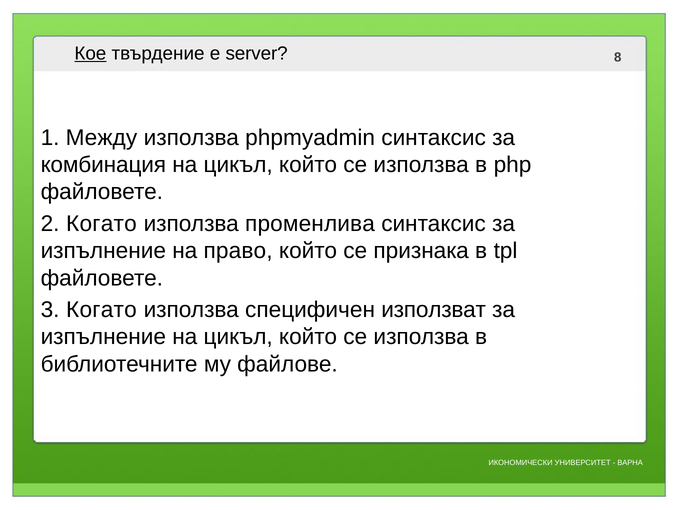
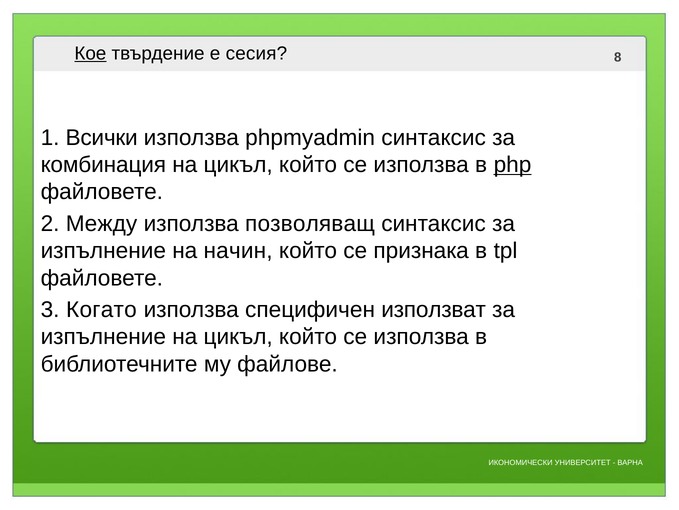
server: server -> сесия (256, 53)
Между: Между -> Всички (102, 137)
php underline: none -> present (513, 164)
2 Когато: Когато -> Между (102, 223)
променлива: променлива -> позволяващ (310, 223)
право: право -> начин (238, 250)
